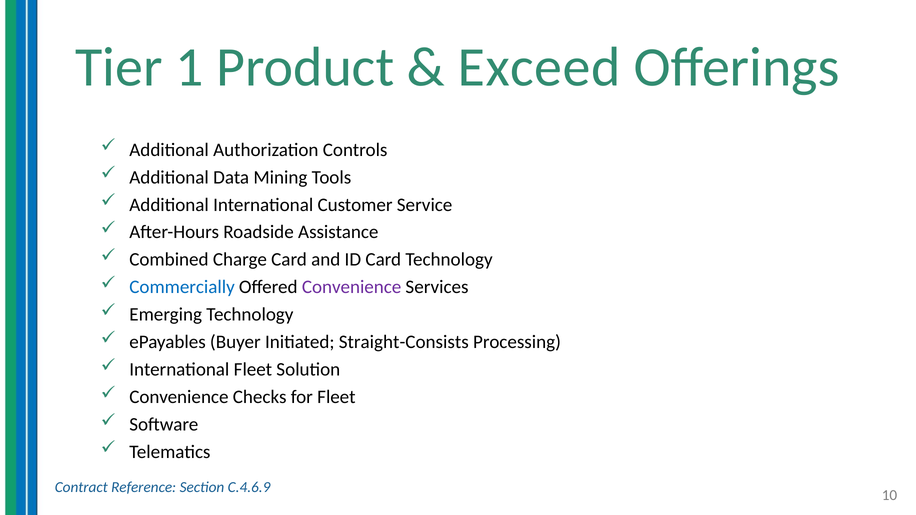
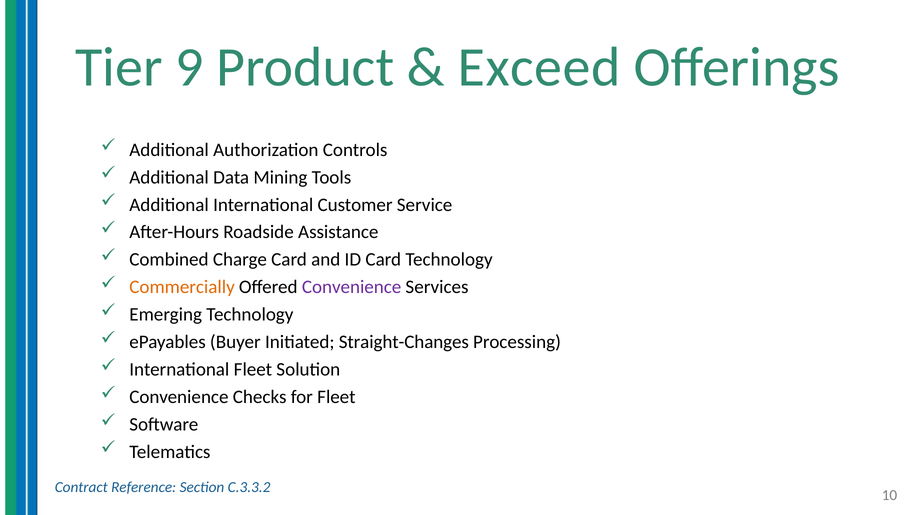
1: 1 -> 9 (189, 67)
Commercially colour: blue -> orange (182, 287)
Straight-Consists: Straight-Consists -> Straight-Changes (404, 342)
C.4.6.9: C.4.6.9 -> C.3.3.2 (249, 487)
